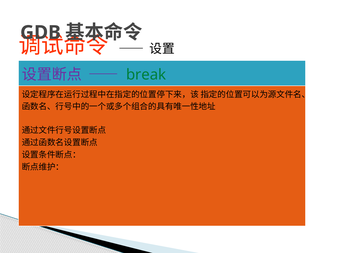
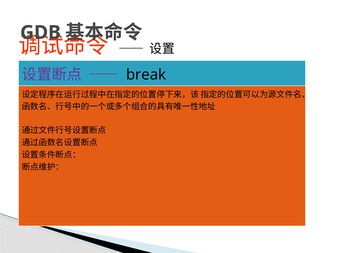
break colour: green -> black (146, 75)
